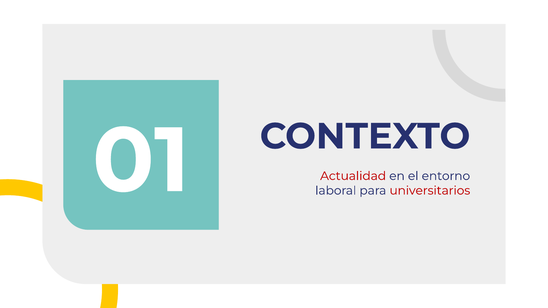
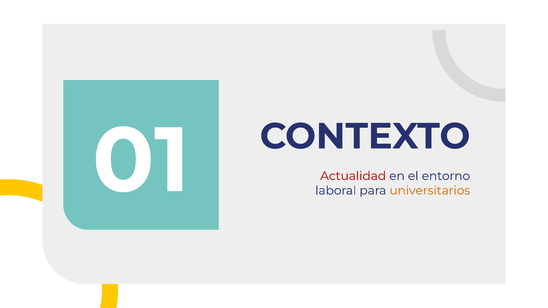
universitarios colour: red -> orange (430, 191)
